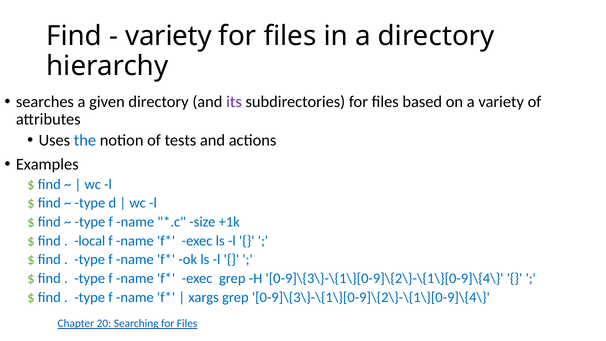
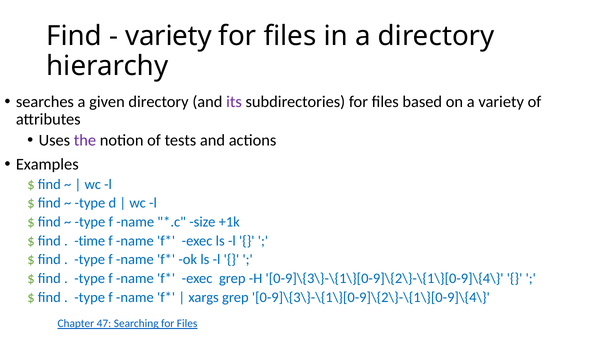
the colour: blue -> purple (85, 140)
local: local -> time (90, 241)
20: 20 -> 47 (104, 324)
